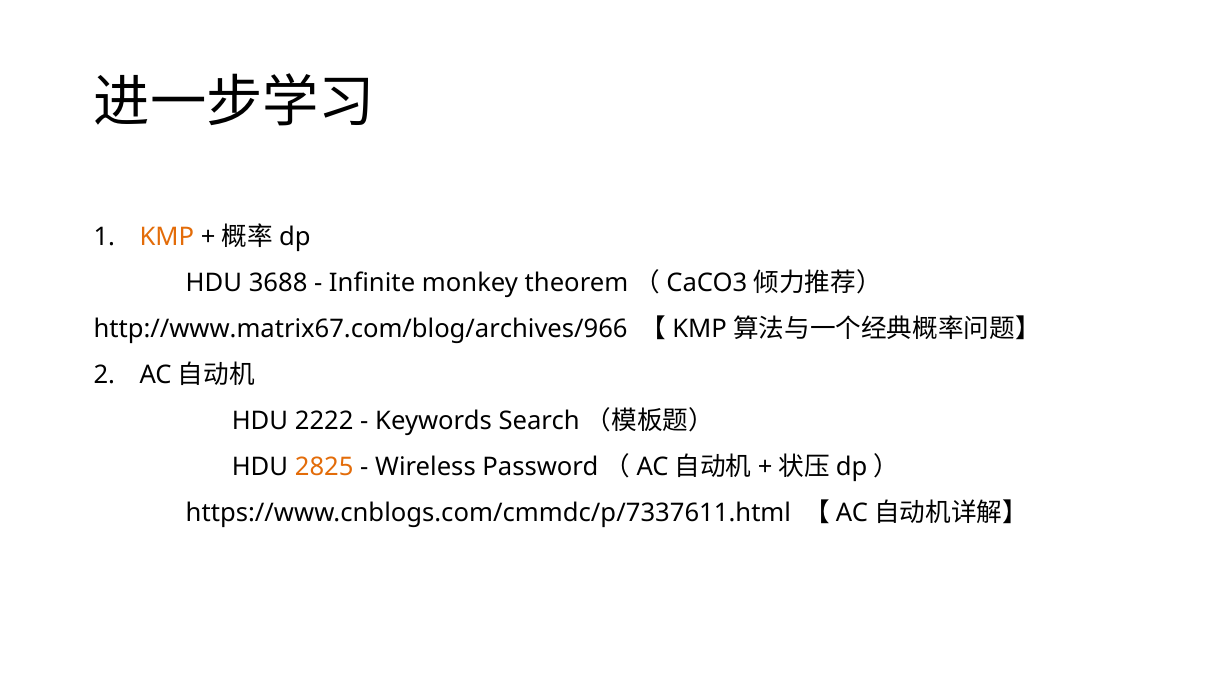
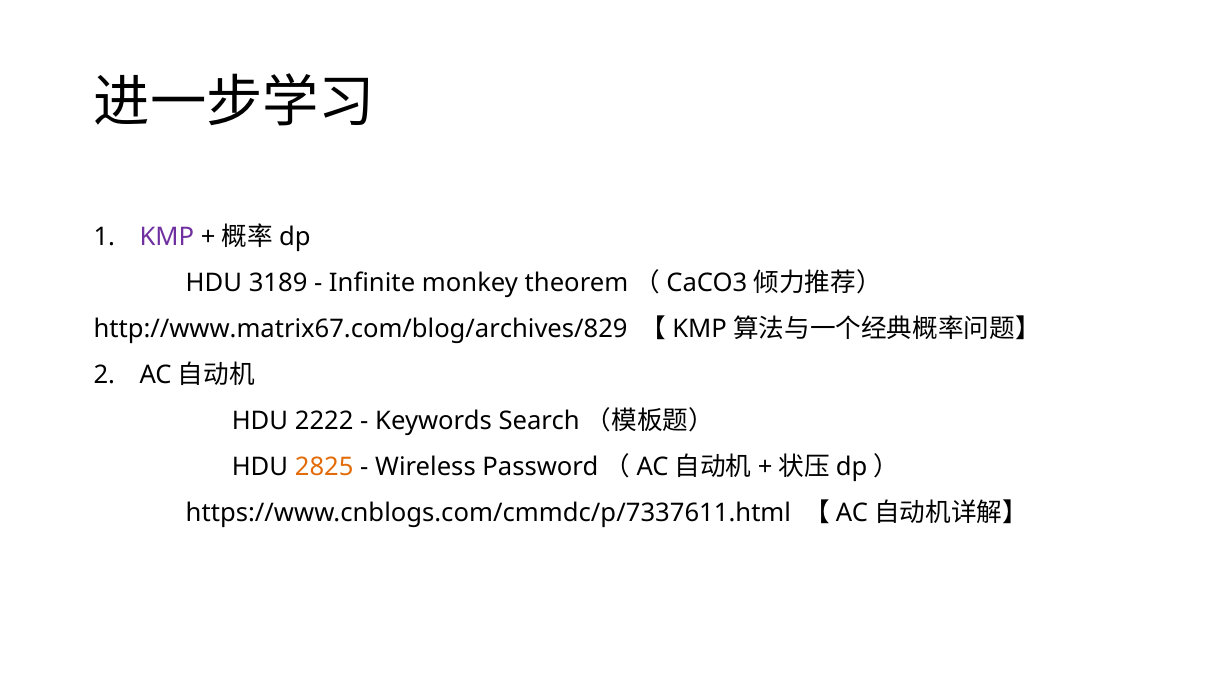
KMP colour: orange -> purple (167, 237)
3688: 3688 -> 3189 (278, 283)
http://www.matrix67.com/blog/archives/966: http://www.matrix67.com/blog/archives/966 -> http://www.matrix67.com/blog/archives/829 (361, 329)
